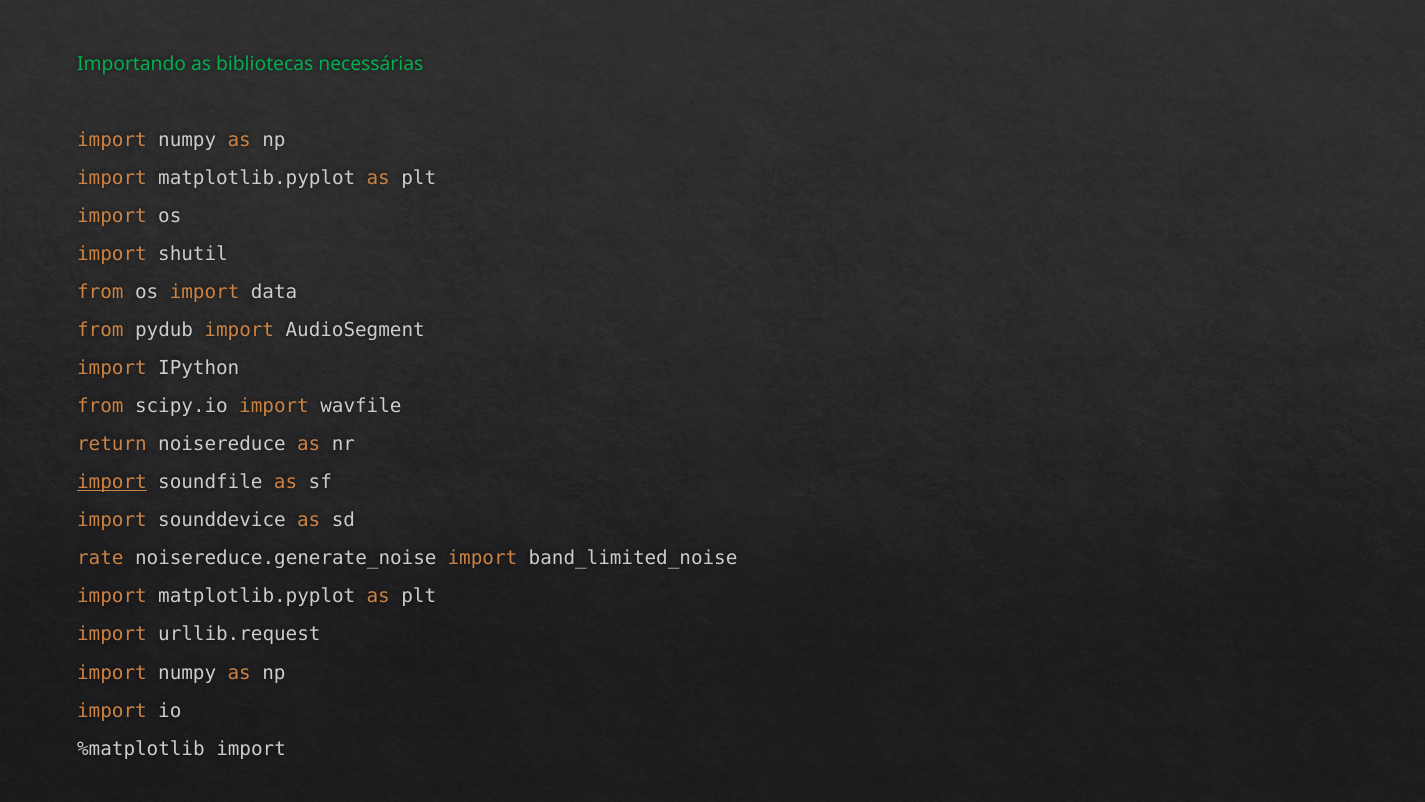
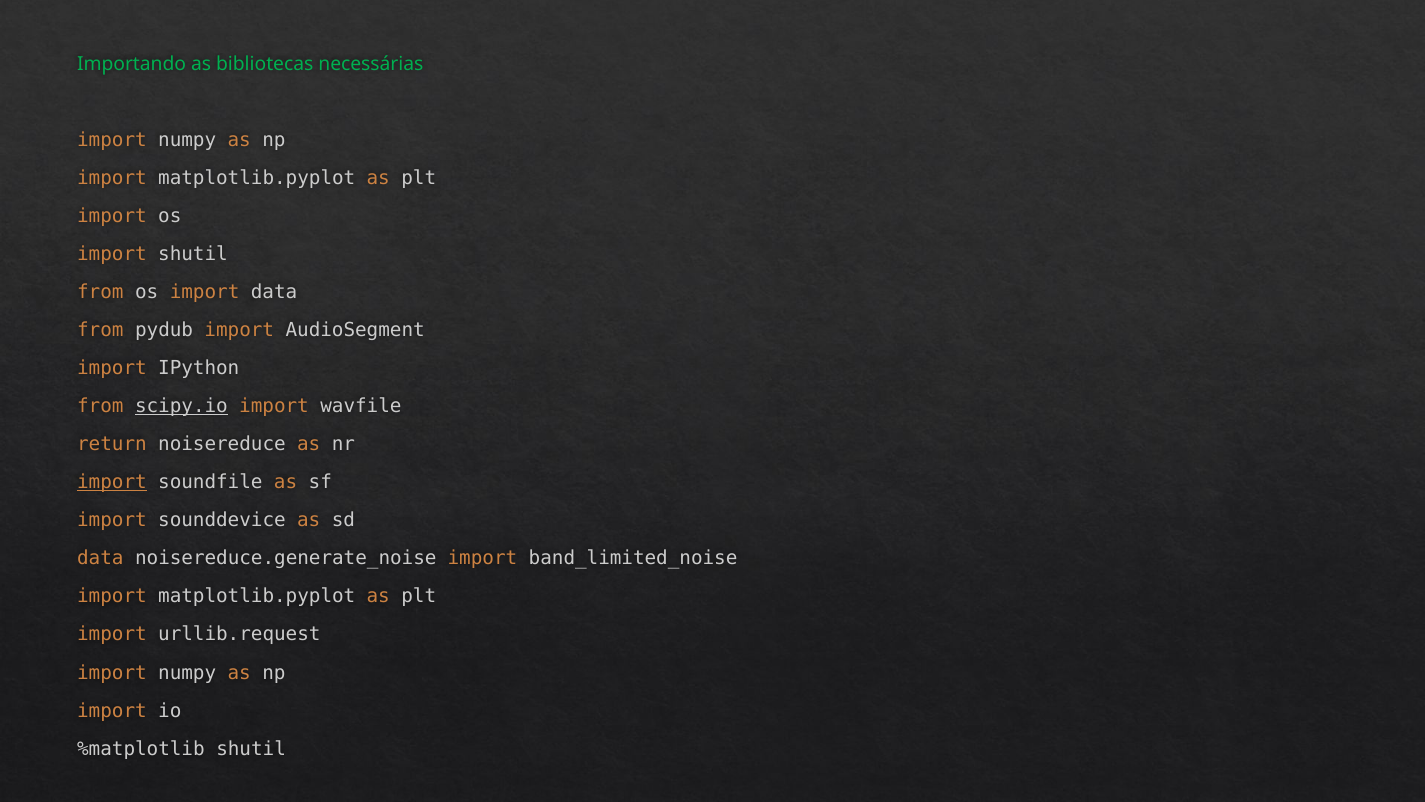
scipy.io underline: none -> present (181, 406)
rate: rate -> data (100, 558)
%matplotlib import: import -> shutil (251, 748)
